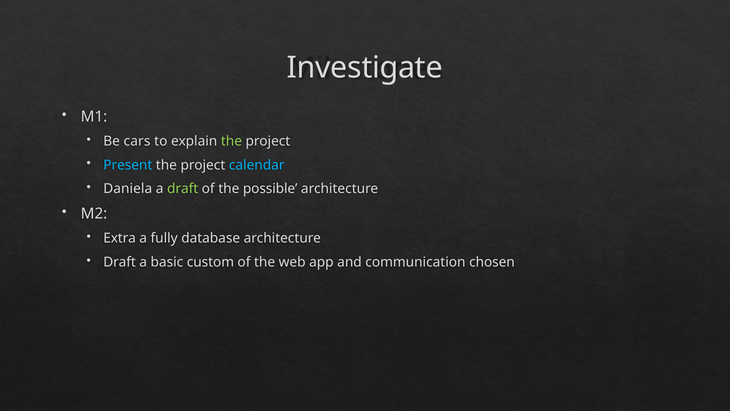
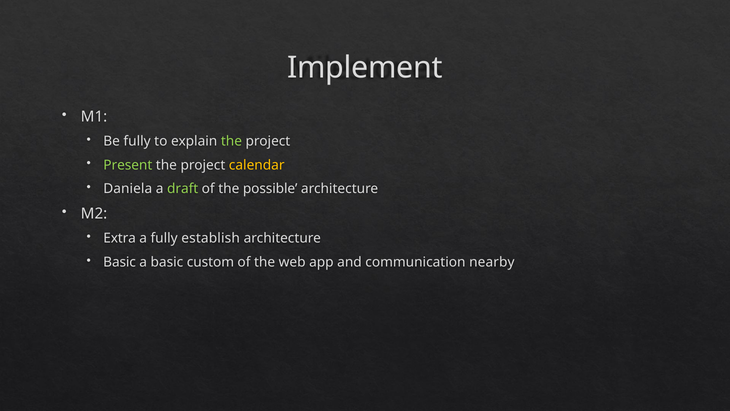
Investigate: Investigate -> Implement (365, 68)
Be cars: cars -> fully (137, 141)
Present colour: light blue -> light green (128, 165)
calendar colour: light blue -> yellow (257, 165)
database: database -> establish (211, 238)
Draft: Draft -> Basic (120, 262)
chosen: chosen -> nearby (492, 262)
